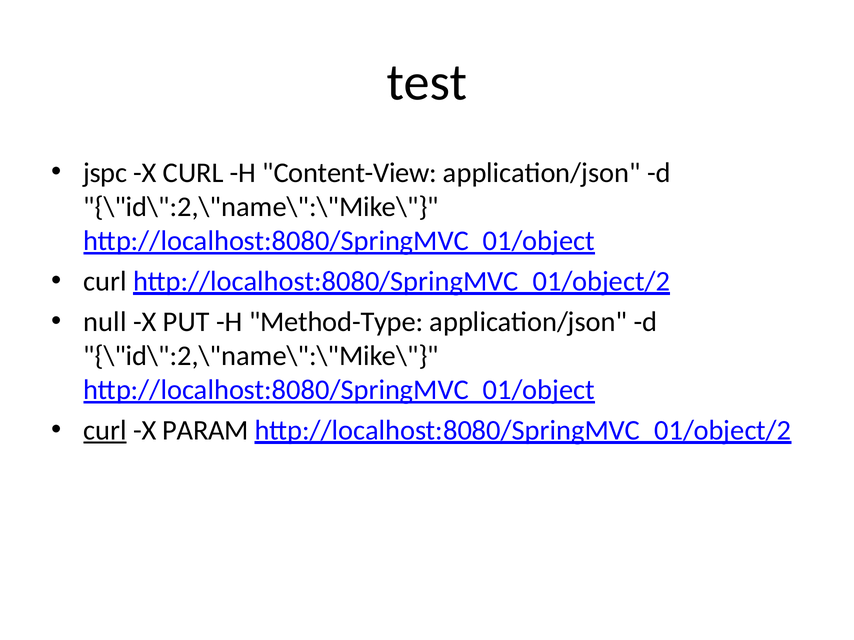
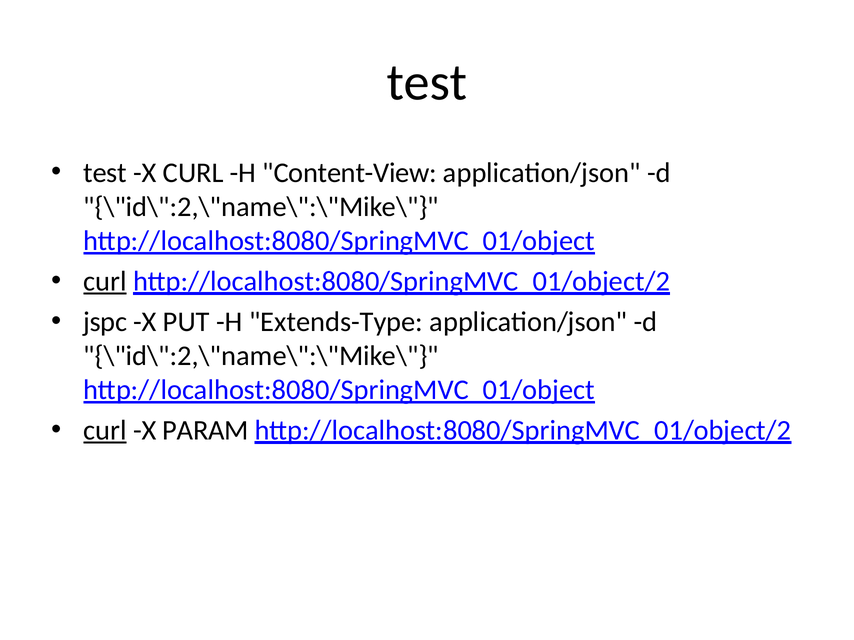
jspc: jspc -> test (105, 173)
curl underline: none -> present (105, 282)
null: null -> jspc (105, 322)
Method-Type: Method-Type -> Extends-Type (336, 322)
